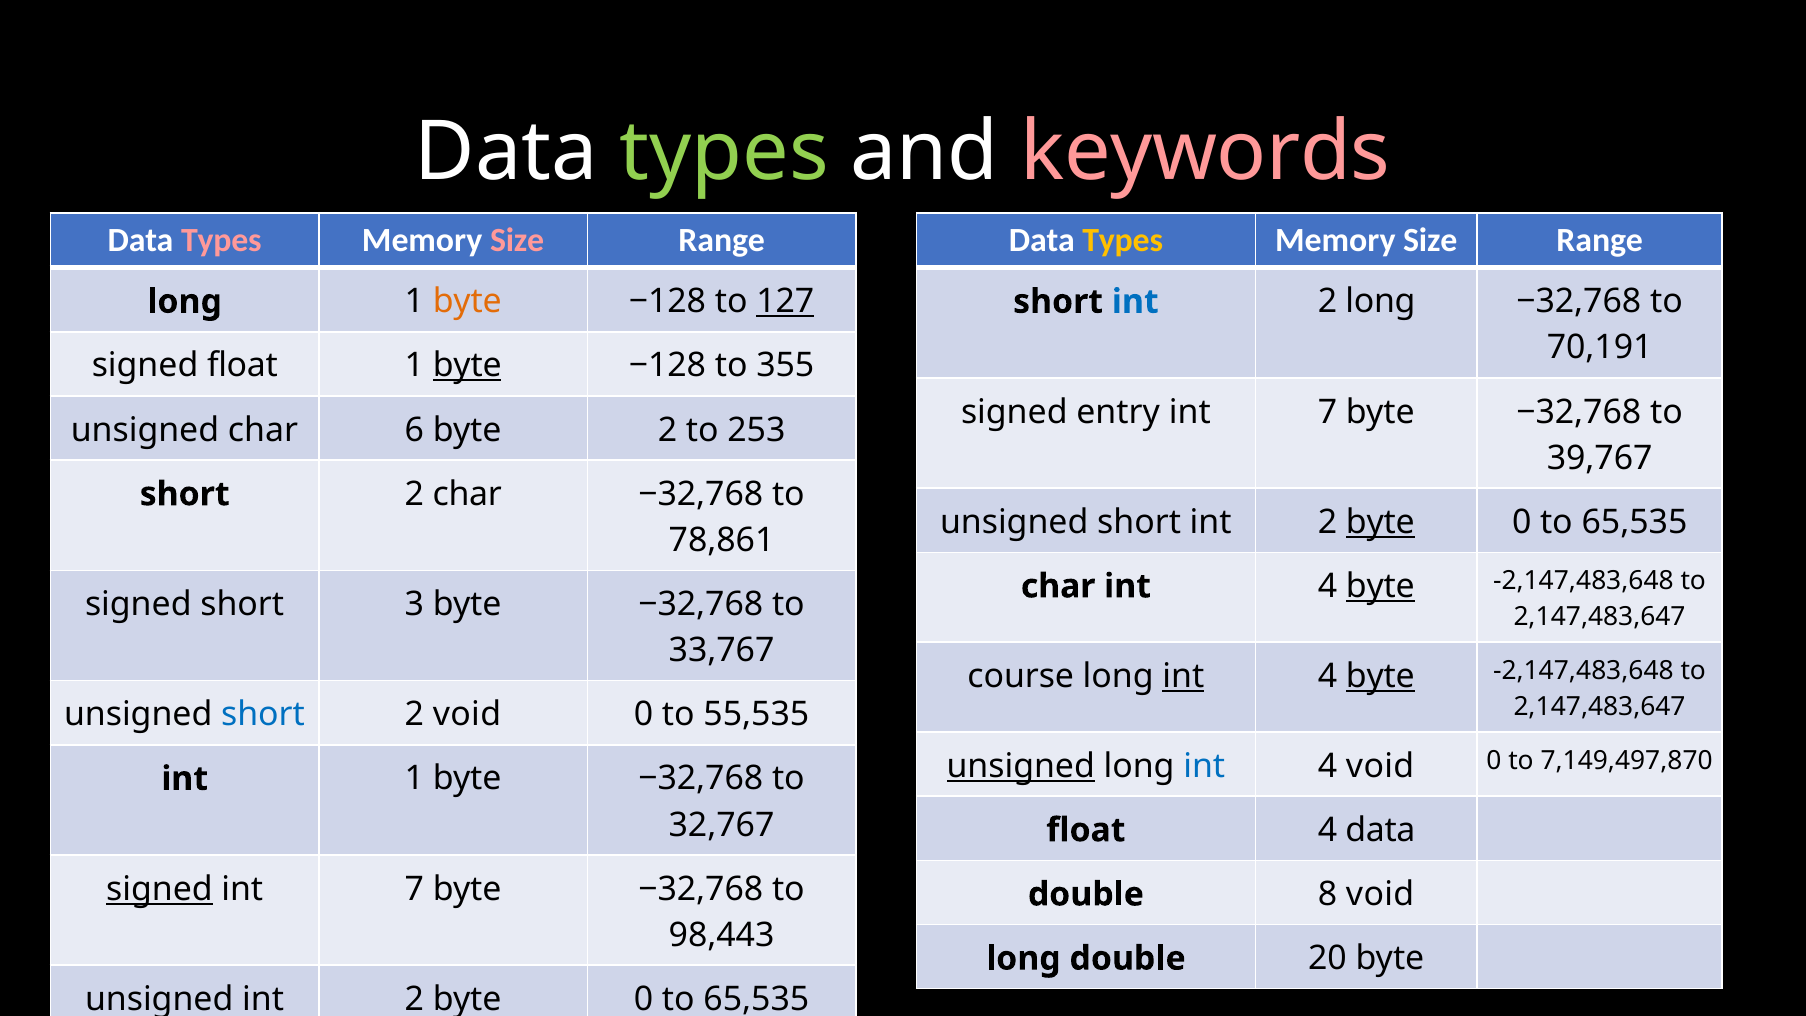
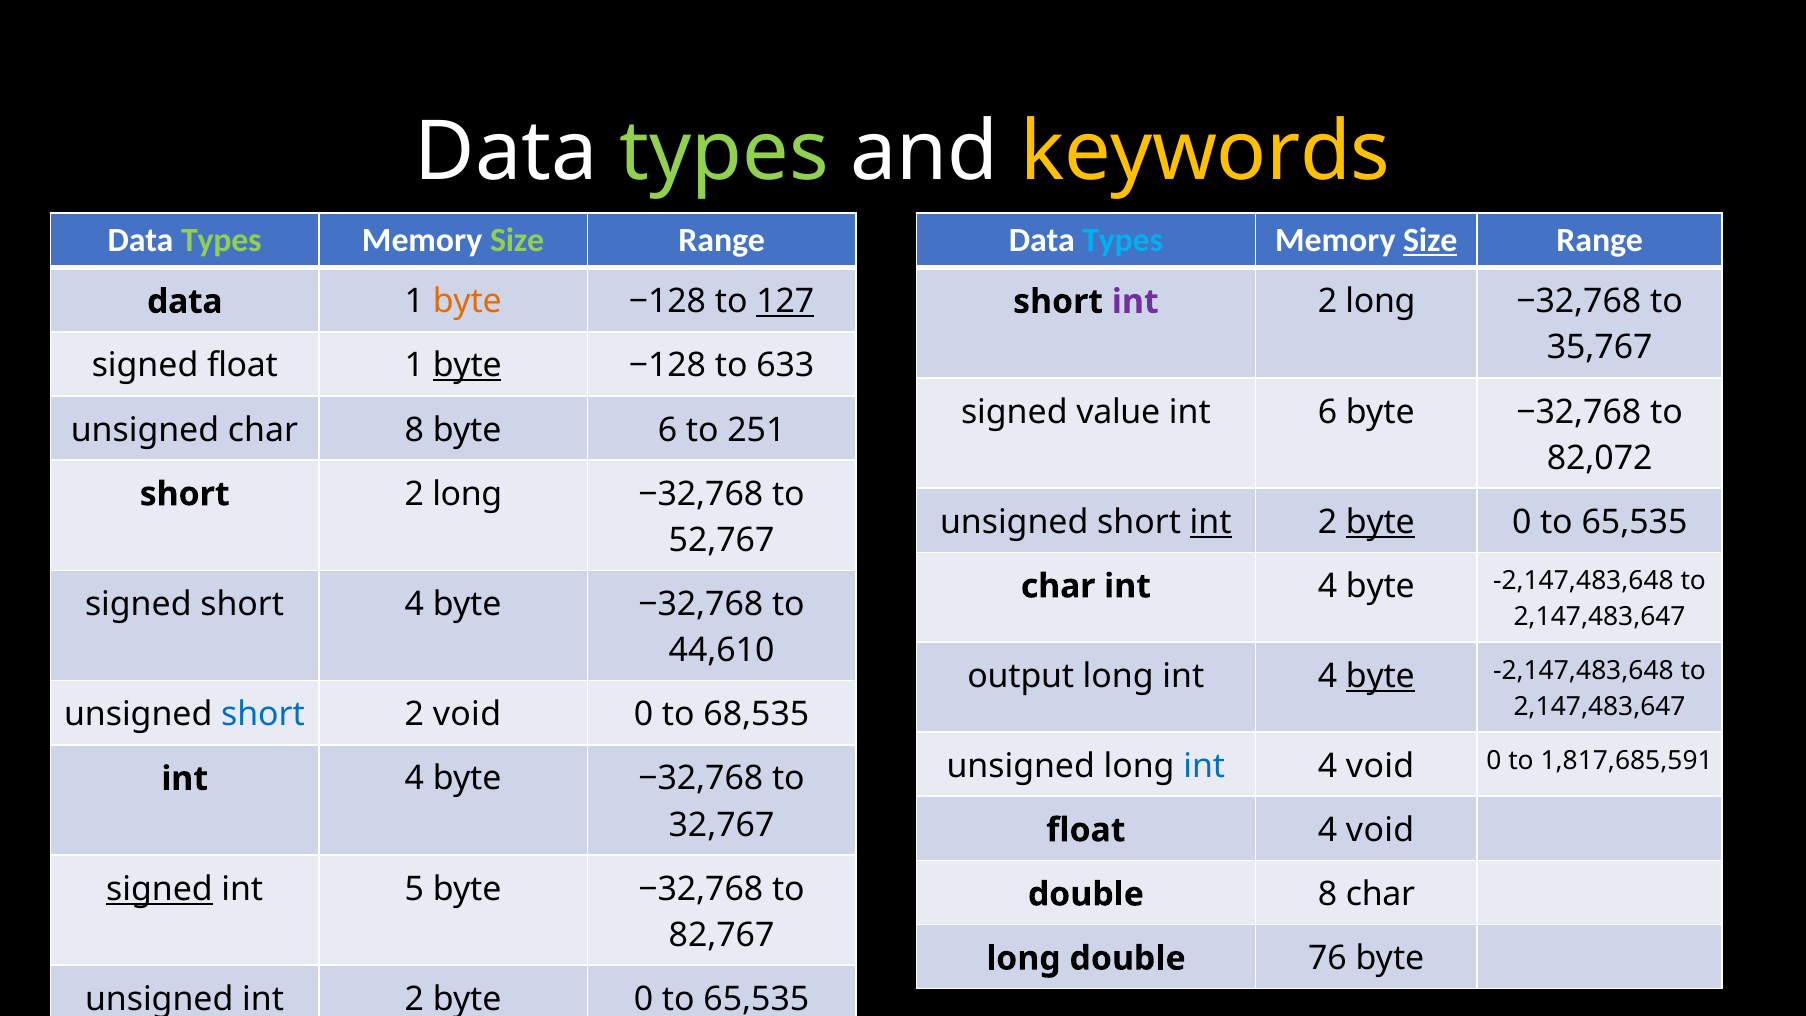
keywords colour: pink -> yellow (1205, 152)
Types colour: pink -> light green (221, 241)
Size colour: pink -> light green (517, 241)
Types colour: yellow -> light blue (1123, 241)
Size underline: none -> present (1430, 241)
long: long -> data (185, 302)
int colour: blue -> purple (1135, 302)
70,191: 70,191 -> 35,767 (1600, 348)
355: 355 -> 633 (785, 366)
entry: entry -> value (1118, 412)
7: 7 -> 6 (1328, 412)
char 6: 6 -> 8 (414, 430)
byte 2: 2 -> 6 (667, 430)
253: 253 -> 251 (756, 430)
39,767: 39,767 -> 82,072 (1600, 458)
short 2 char: char -> long (467, 494)
int underline: none -> present (1211, 522)
78,861: 78,861 -> 52,767 (722, 540)
byte underline: present -> none (1380, 586)
short 3: 3 -> 4 (414, 604)
33,767: 33,767 -> 44,610 (722, 650)
course: course -> output (1021, 676)
int underline: present -> none (1183, 676)
55,535: 55,535 -> 68,535 (756, 714)
unsigned underline: present -> none (1021, 766)
7,149,497,870: 7,149,497,870 -> 1,817,685,591 (1627, 760)
1: 1 -> 4 (414, 779)
float 4 data: data -> void (1380, 830)
7: 7 -> 5 (414, 889)
8 void: void -> char (1380, 894)
98,443: 98,443 -> 82,767 (722, 935)
20: 20 -> 76 (1328, 958)
